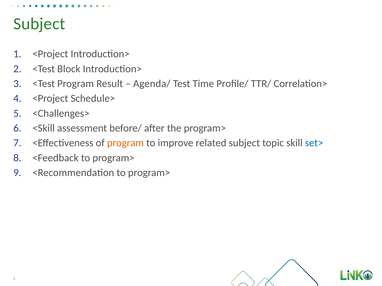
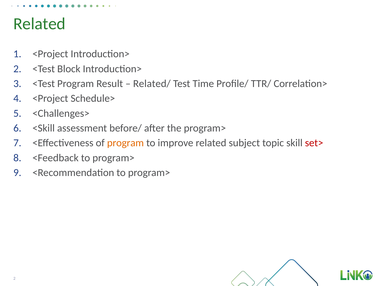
Subject: Subject -> Related (39, 24)
Agenda/: Agenda/ -> Related/ (152, 84)
set> colour: blue -> red (314, 143)
